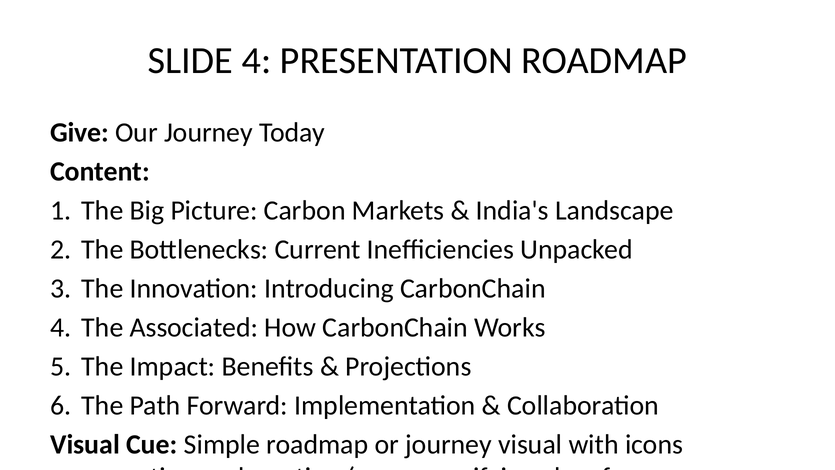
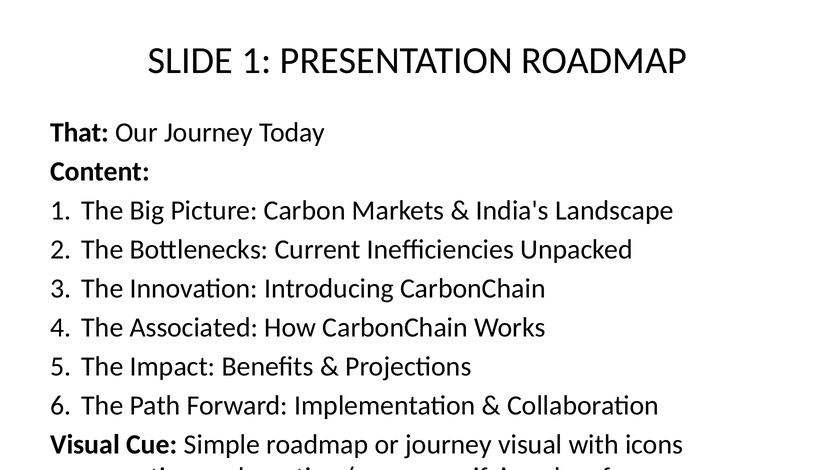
SLIDE 4: 4 -> 1 (256, 61)
Give: Give -> That (80, 132)
